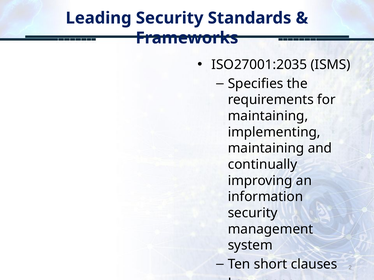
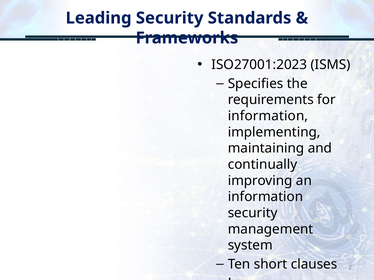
ISO27001:2035: ISO27001:2035 -> ISO27001:2023 (259, 65)
maintaining: maintaining -> information (268, 116)
